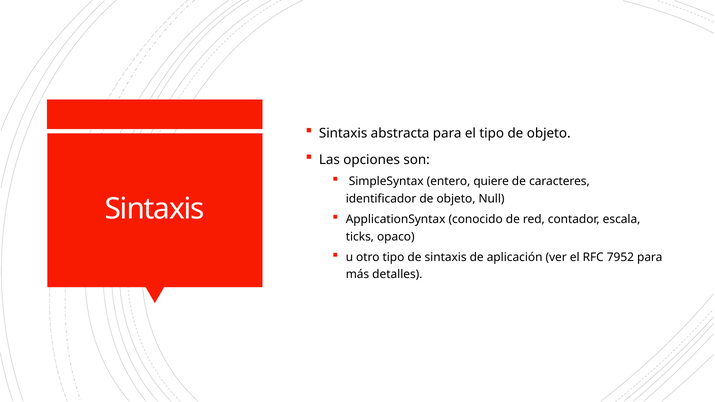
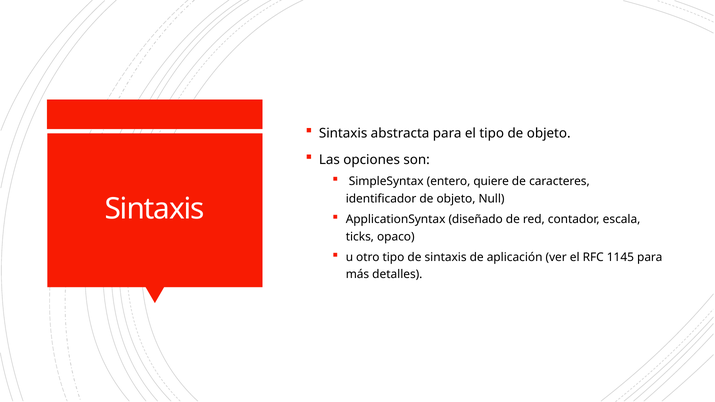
conocido: conocido -> diseñado (476, 220)
7952: 7952 -> 1145 (620, 258)
